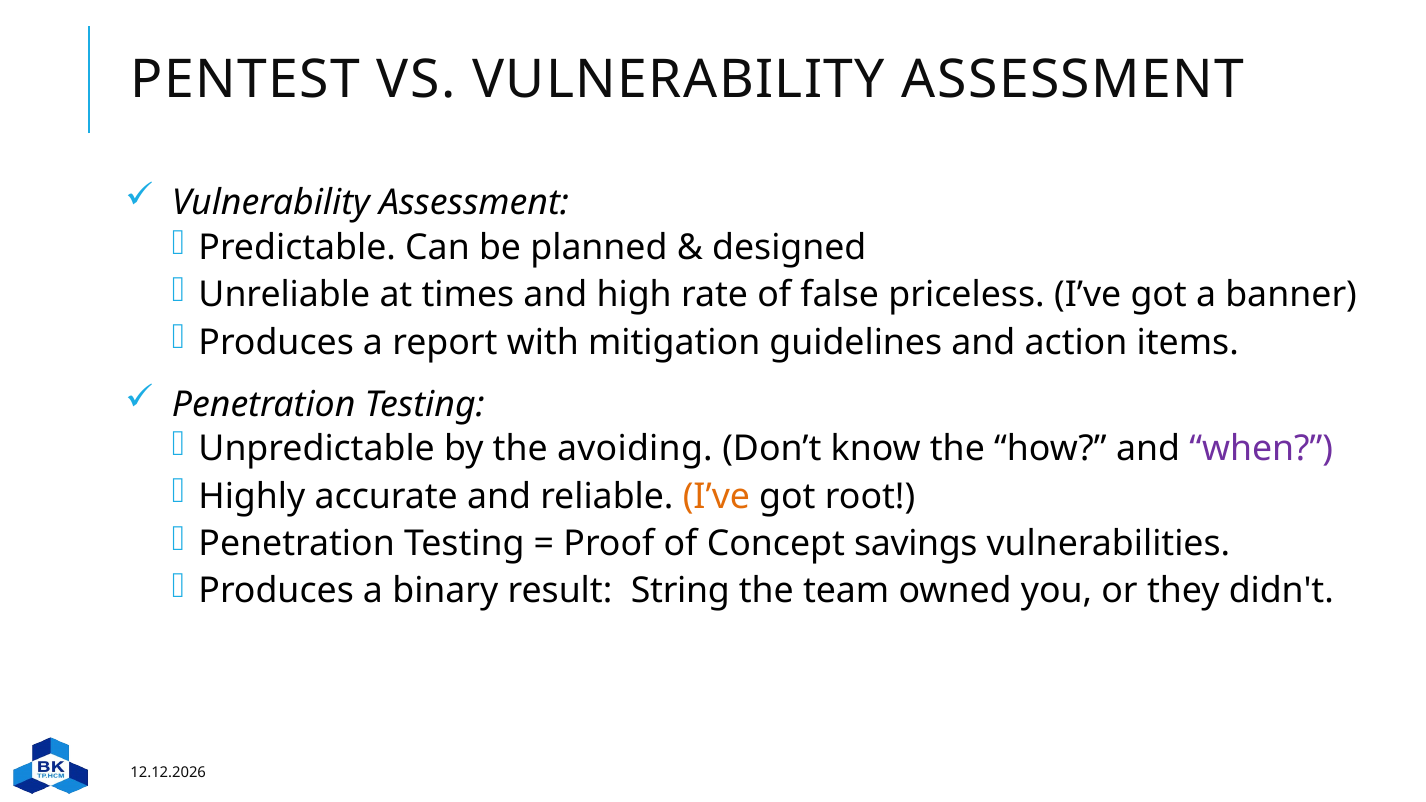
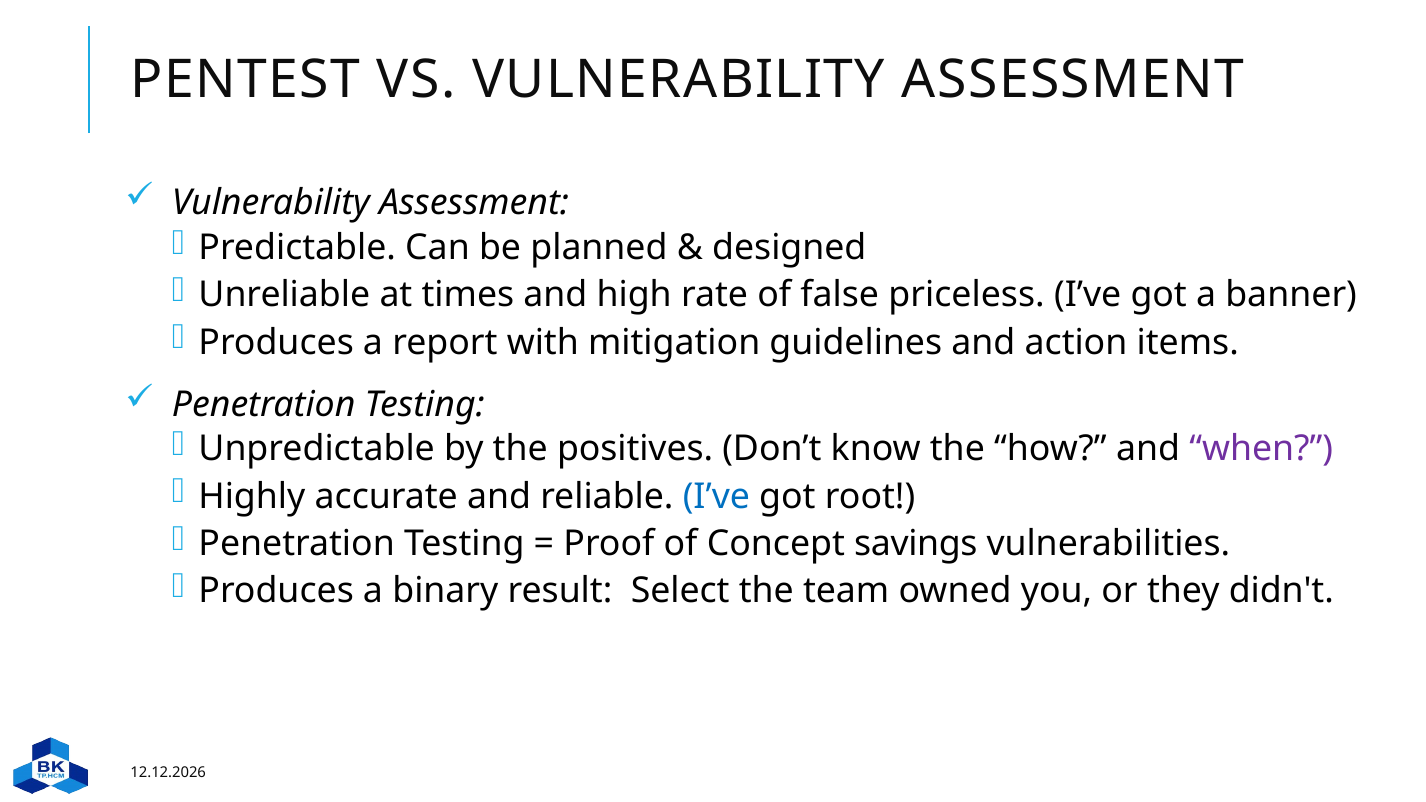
avoiding: avoiding -> positives (635, 449)
I’ve colour: orange -> blue (716, 496)
String: String -> Select (680, 591)
